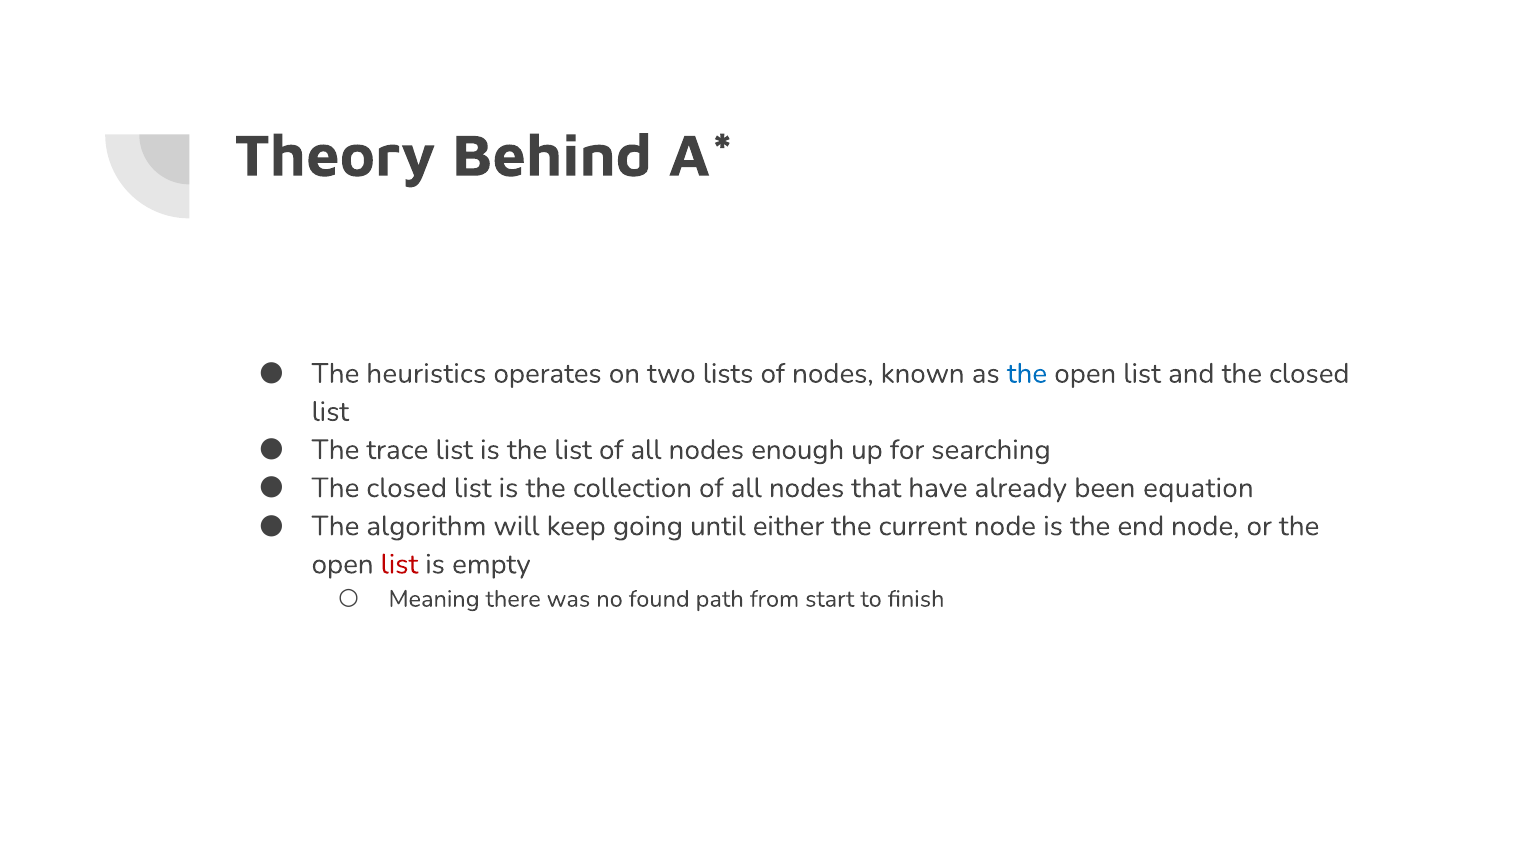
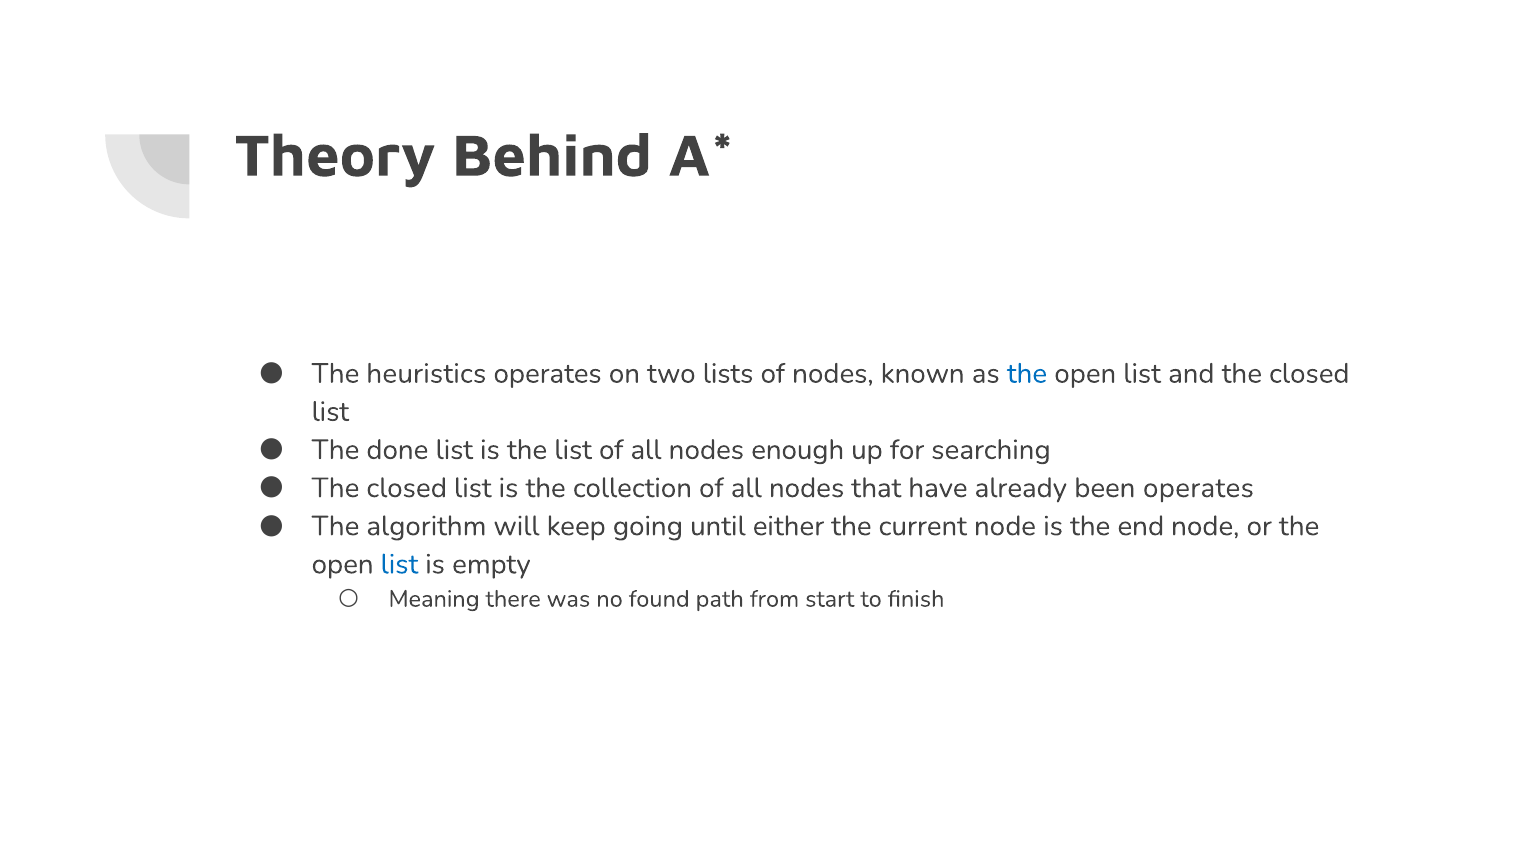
trace: trace -> done (397, 450)
been equation: equation -> operates (1198, 488)
list colour: red -> blue (399, 564)
